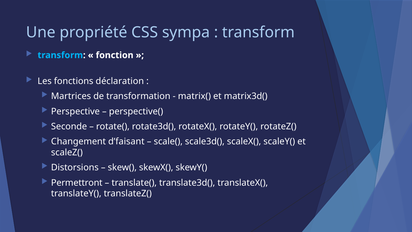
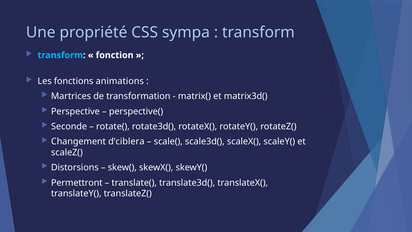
déclaration: déclaration -> animations (120, 81)
d’faisant: d’faisant -> d’ciblera (126, 141)
